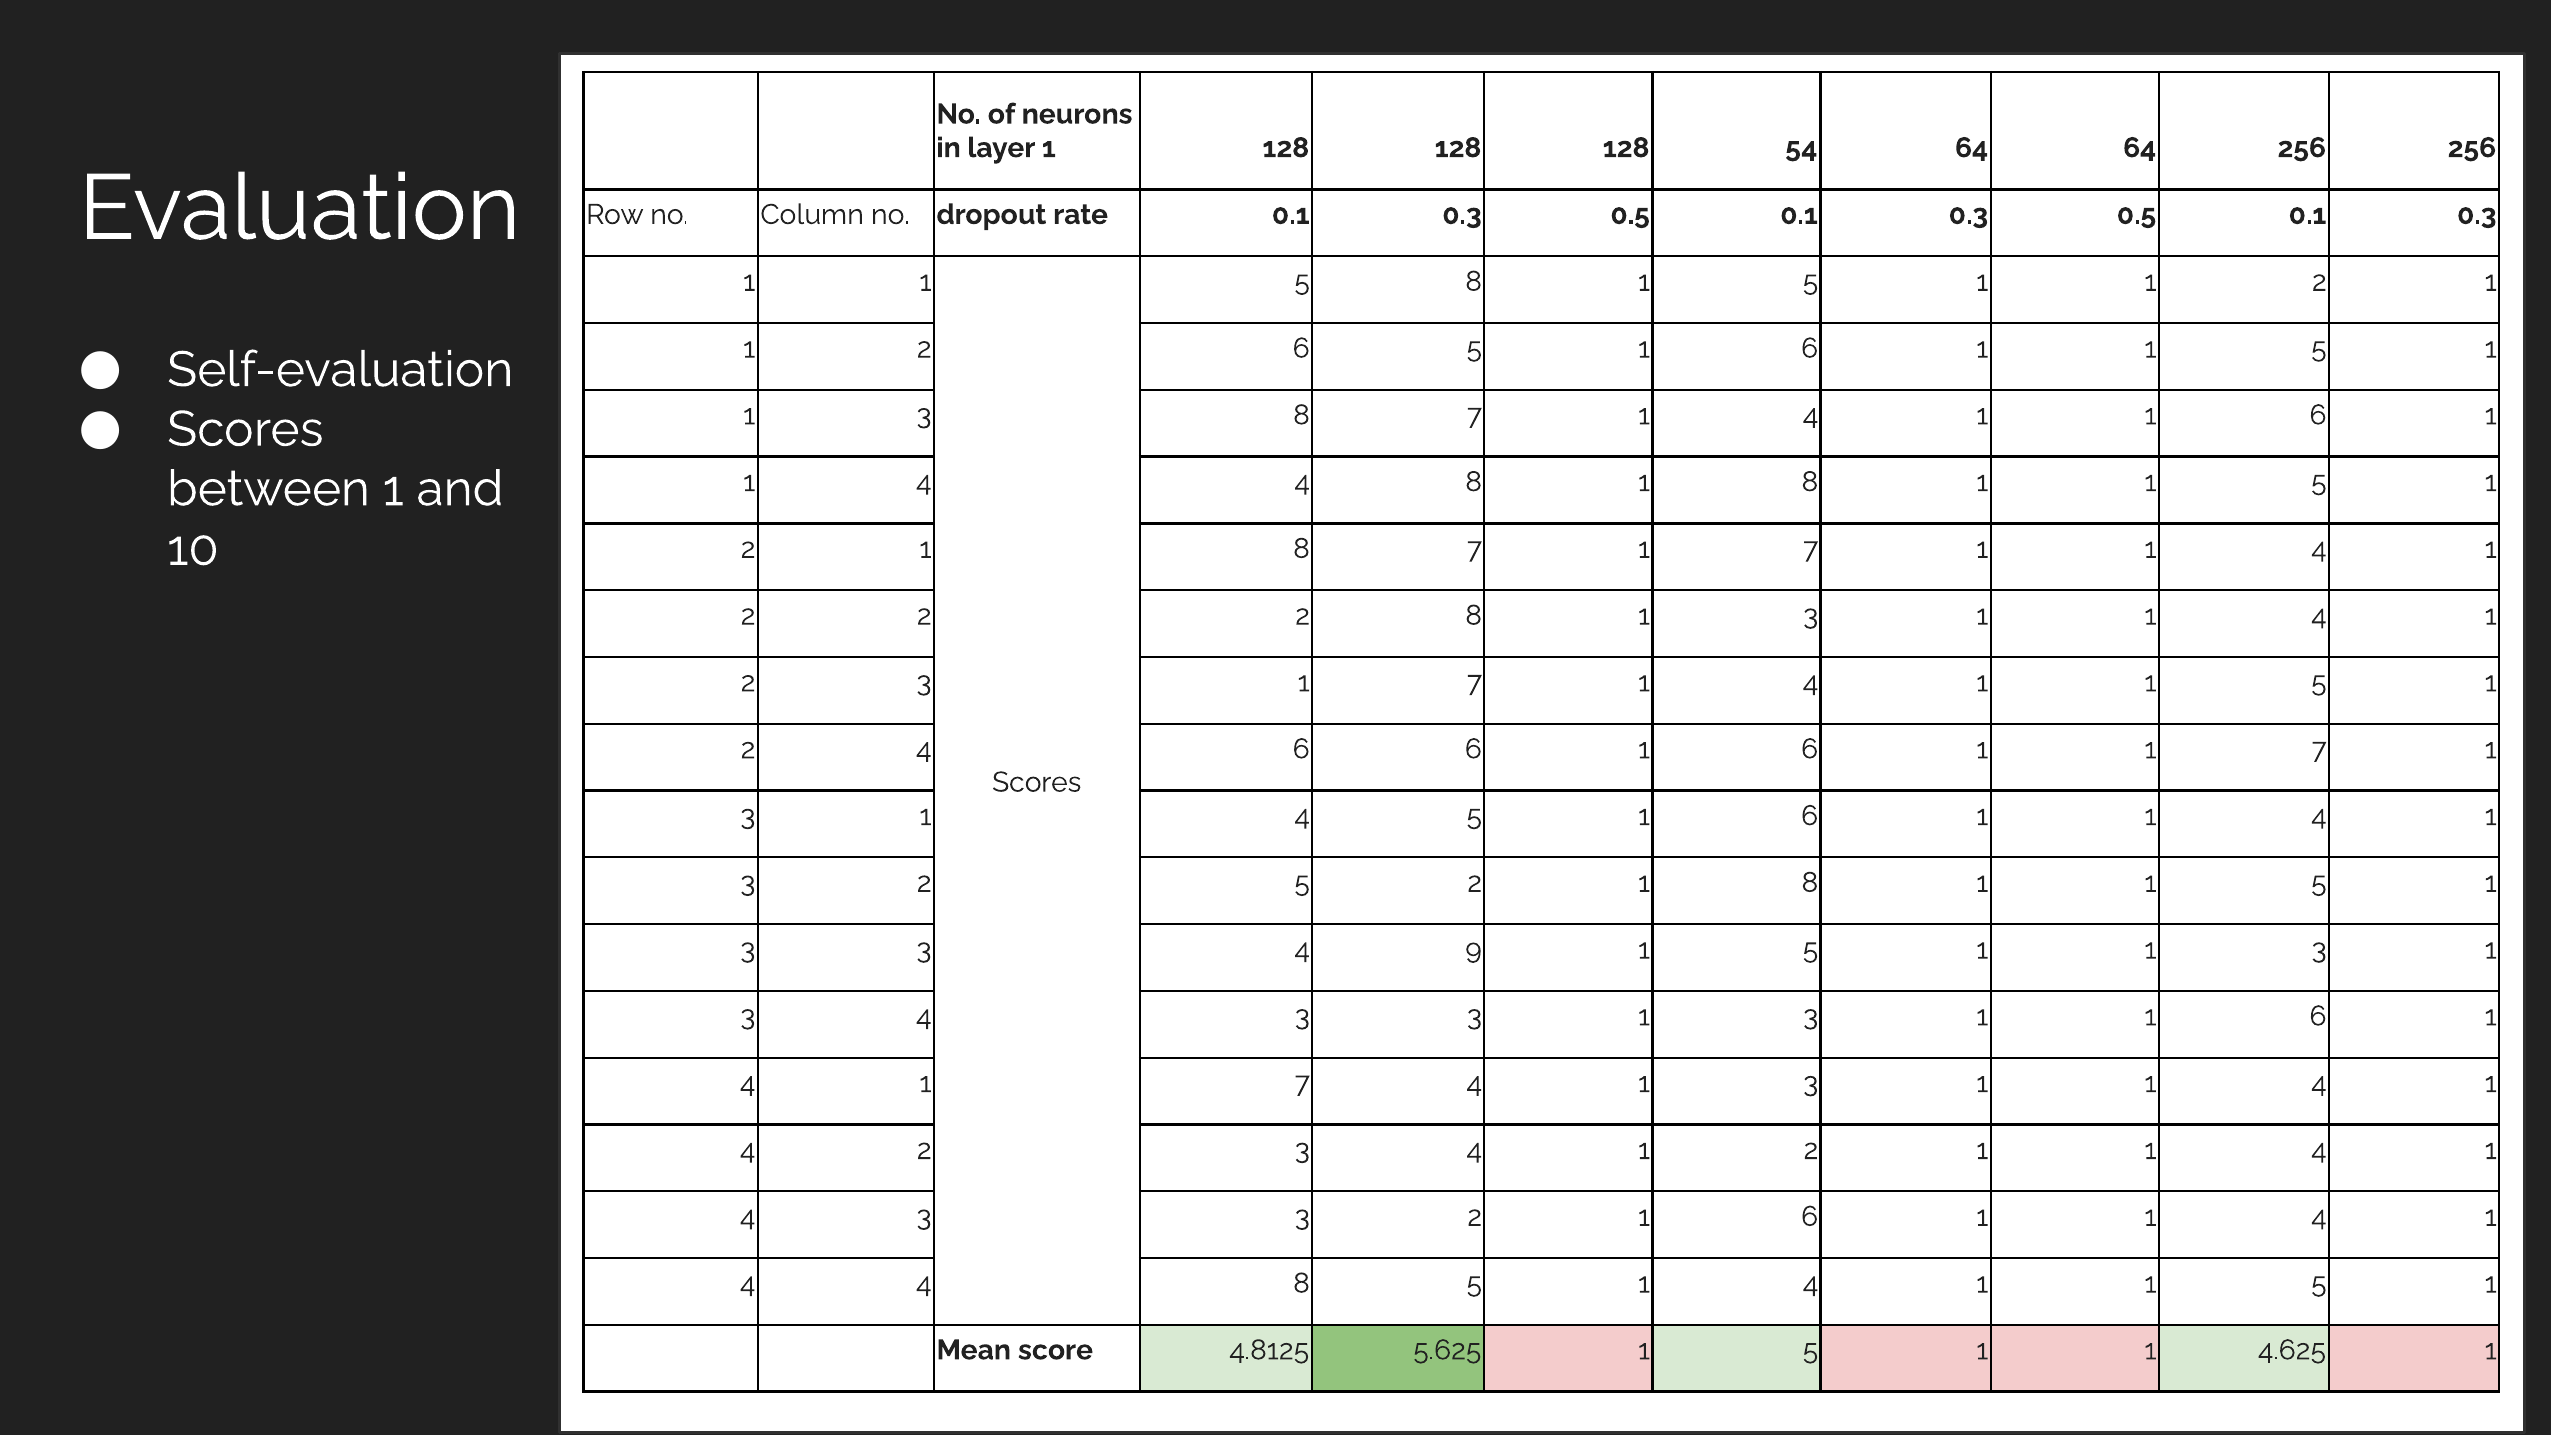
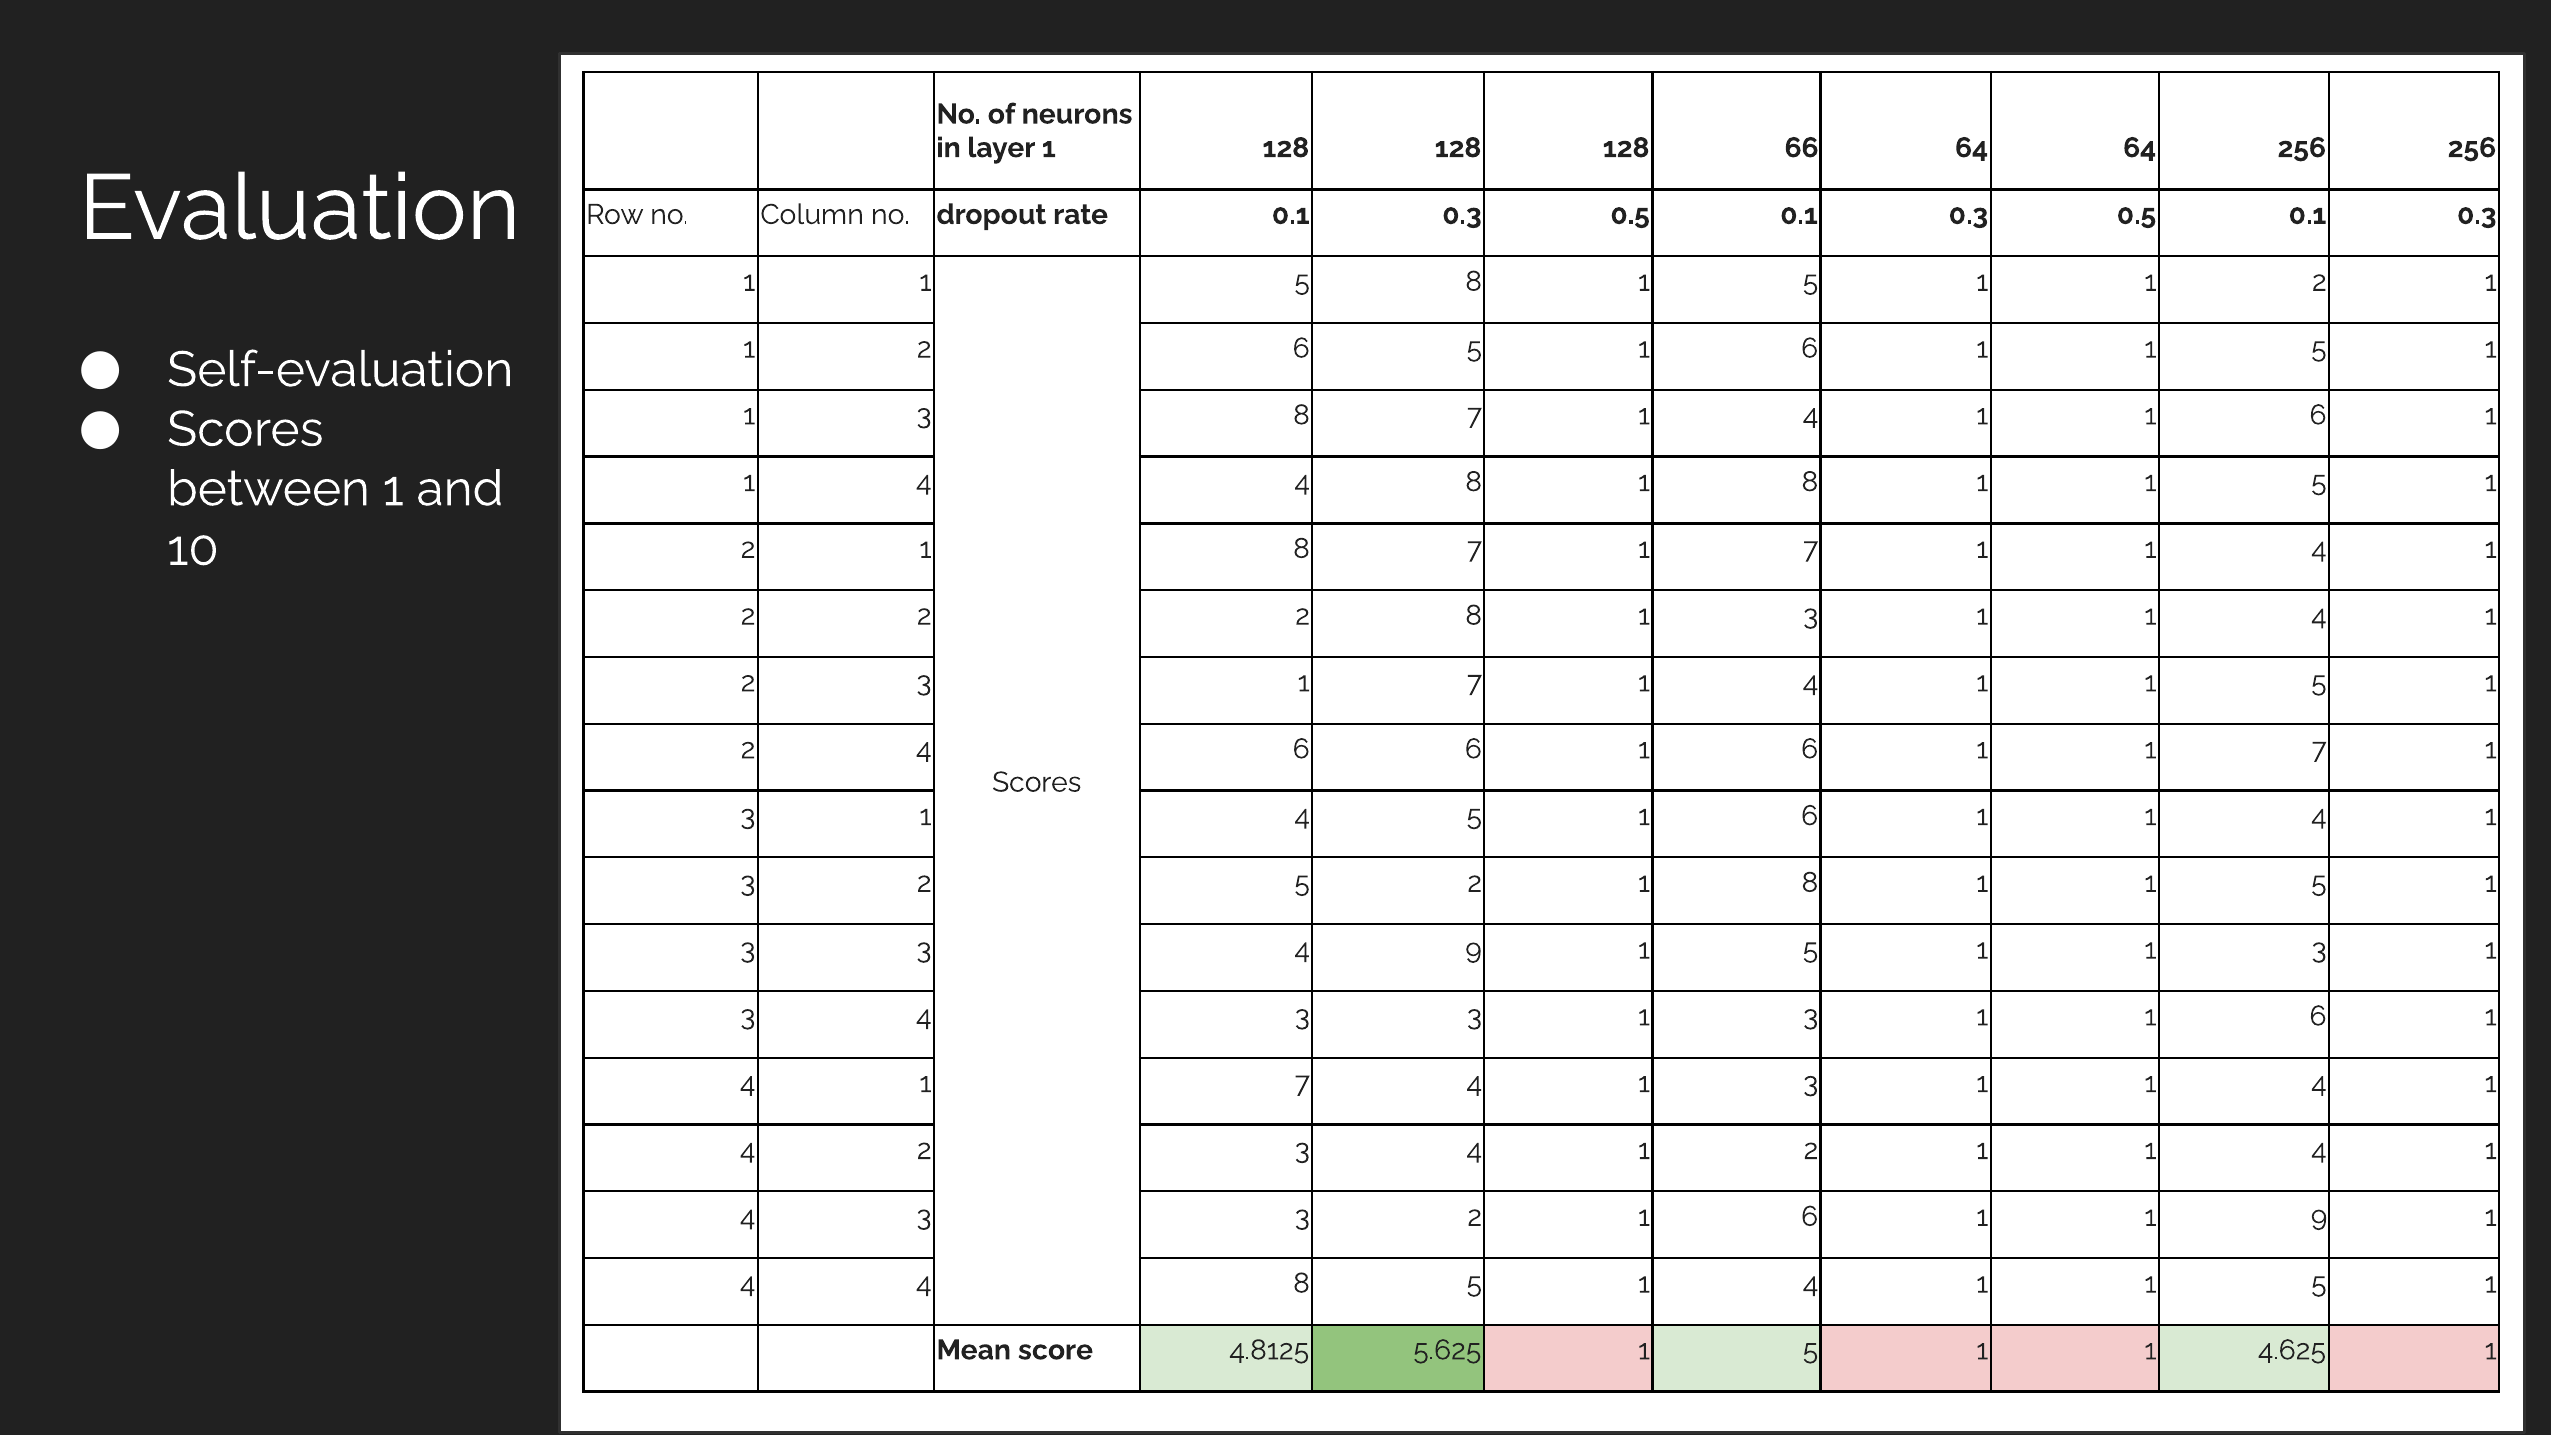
54: 54 -> 66 (1802, 148)
4: 4 -> 9 (2319, 1216)
